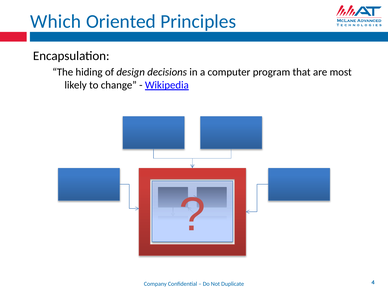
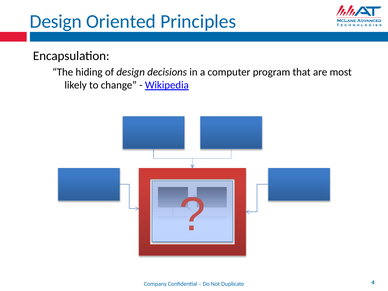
Which: Which -> Design (56, 21)
